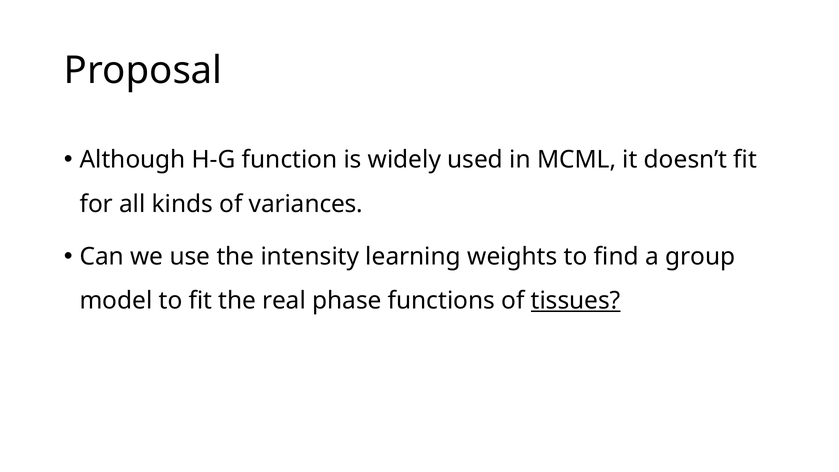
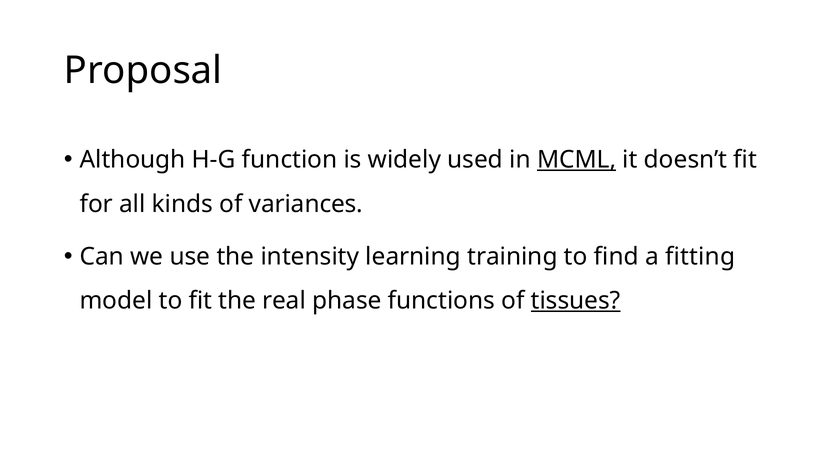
MCML underline: none -> present (577, 160)
weights: weights -> training (512, 257)
group: group -> fitting (700, 257)
